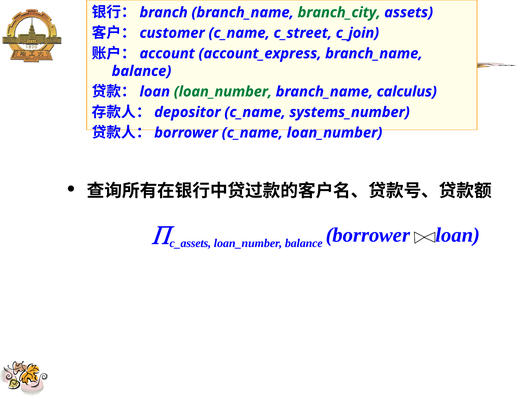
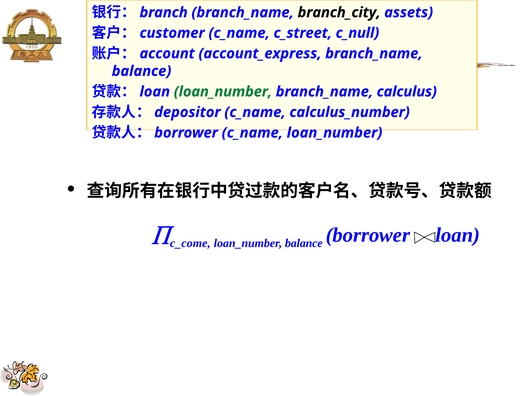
branch_city colour: green -> black (339, 12)
c_join: c_join -> c_null (357, 33)
systems_number: systems_number -> calculus_number (350, 112)
c_assets: c_assets -> c_come (190, 243)
